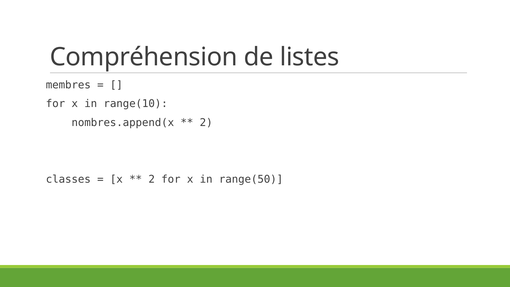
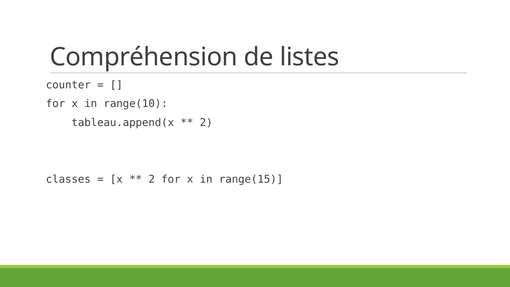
membres: membres -> counter (68, 85)
nombres.append(x: nombres.append(x -> tableau.append(x (123, 123)
range(50: range(50 -> range(15 (251, 179)
